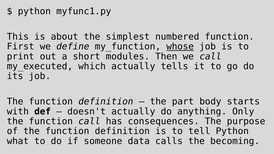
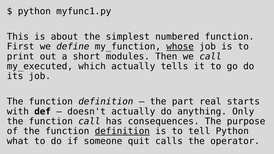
body: body -> real (210, 102)
definition underline: none -> present (122, 131)
data: data -> quit (139, 141)
becoming: becoming -> operator (235, 141)
